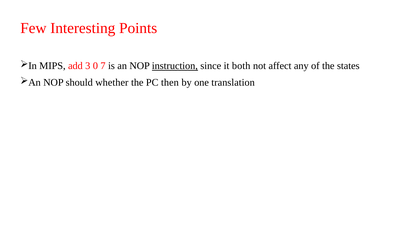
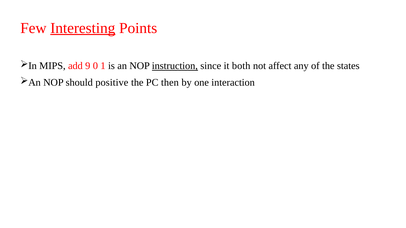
Interesting underline: none -> present (83, 28)
3: 3 -> 9 (88, 66)
7: 7 -> 1 (103, 66)
whether: whether -> positive (112, 82)
translation: translation -> interaction (233, 82)
